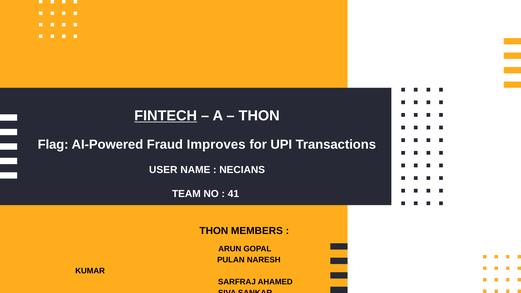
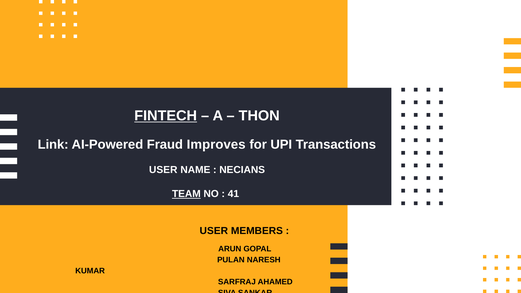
Flag: Flag -> Link (53, 145)
TEAM underline: none -> present (186, 194)
THON: THON -> USER (214, 231)
